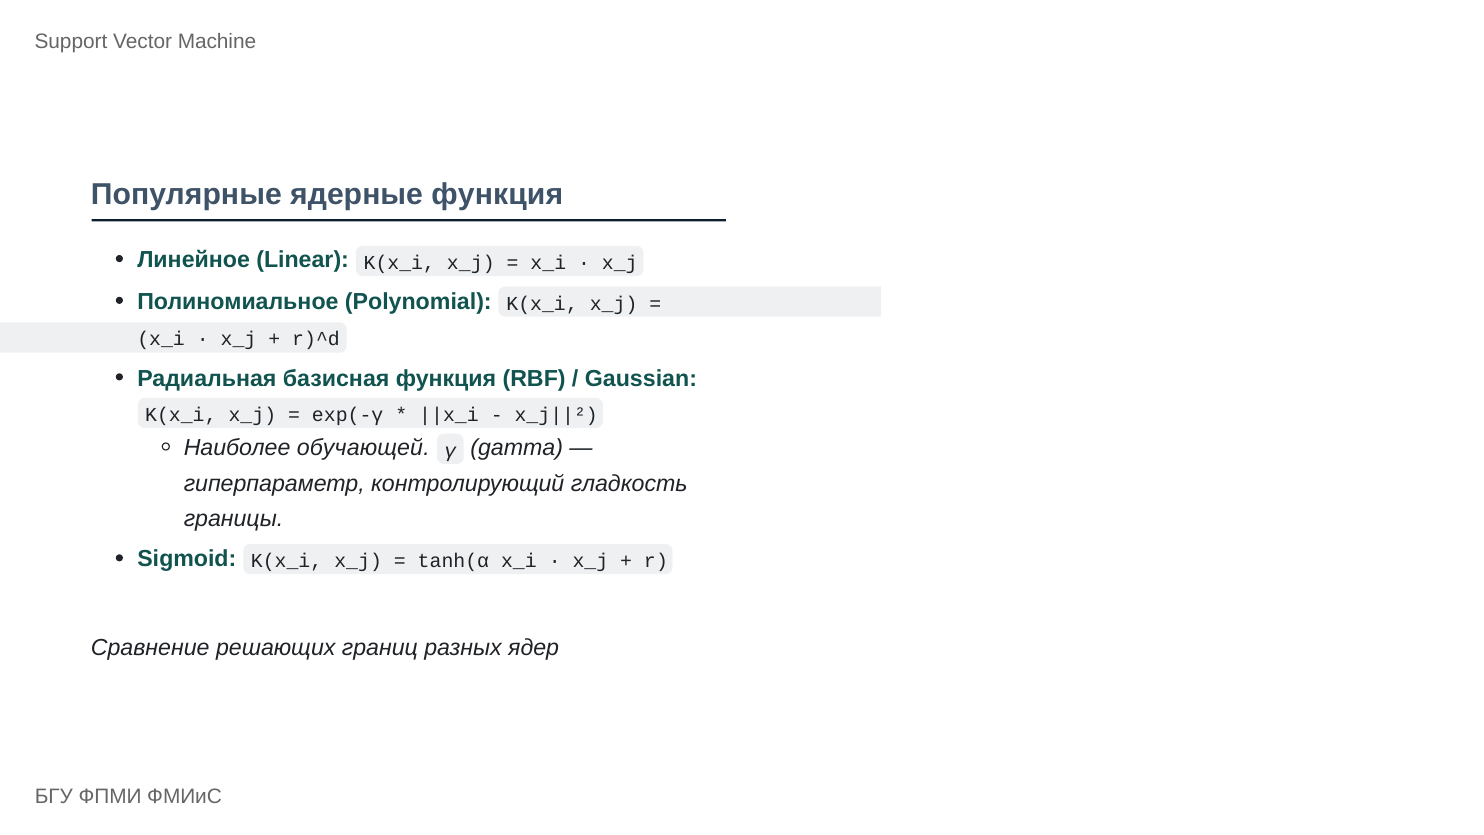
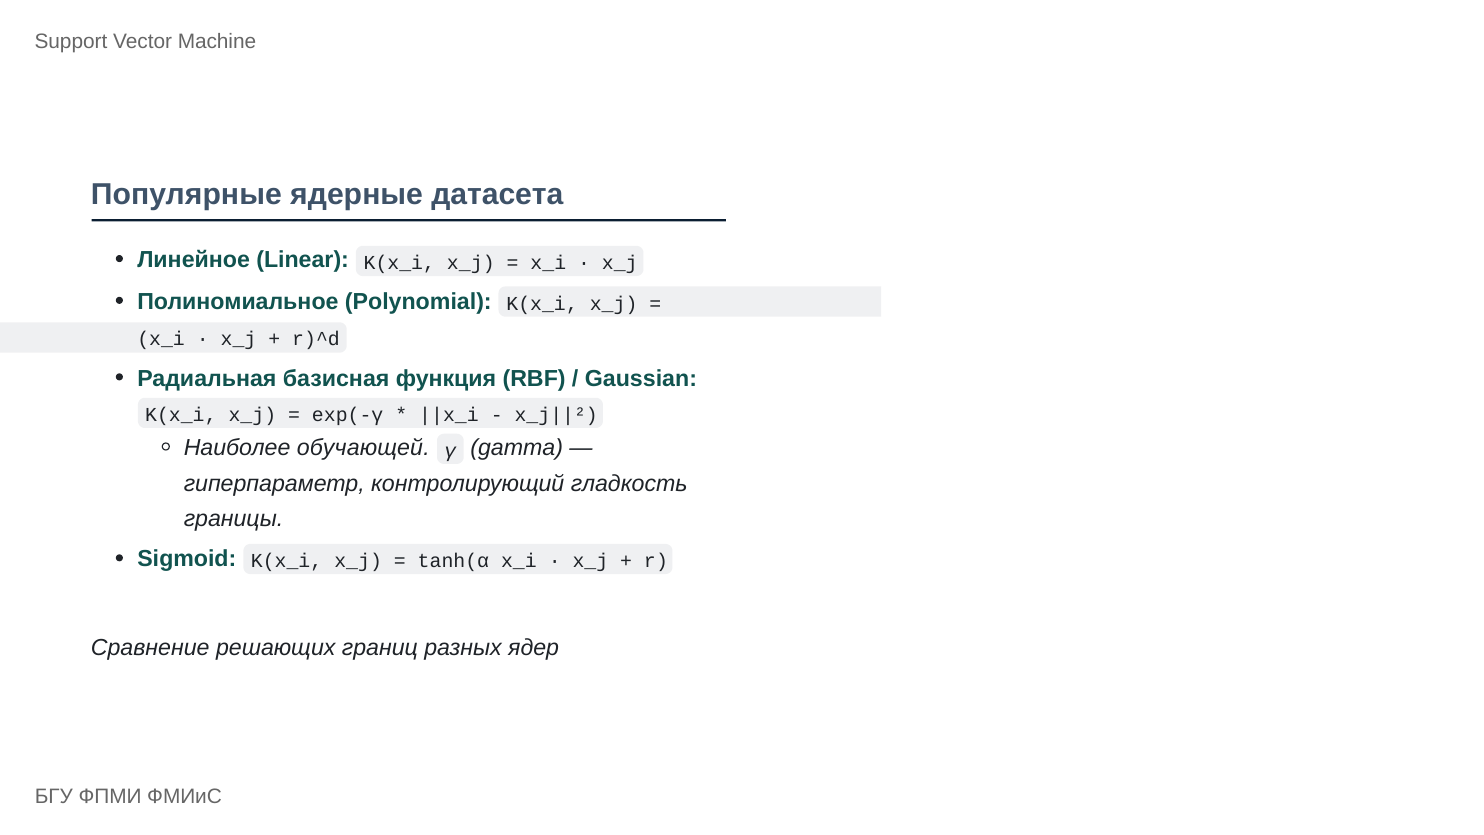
ядерные функция: функция -> датасета (497, 195)
